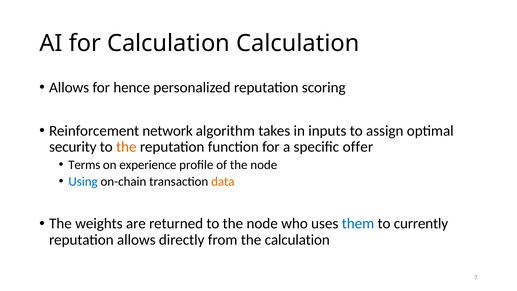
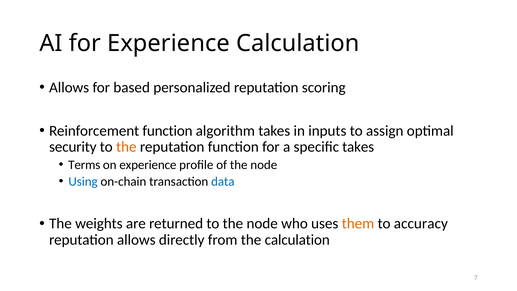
for Calculation: Calculation -> Experience (168, 43)
hence: hence -> based (132, 87)
Reinforcement network: network -> function (168, 131)
specific offer: offer -> takes (358, 147)
data colour: orange -> blue (223, 181)
them colour: blue -> orange (358, 223)
currently: currently -> accuracy (421, 223)
